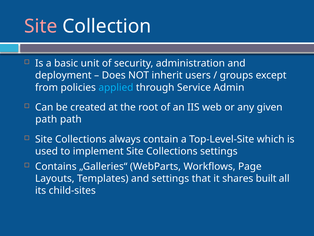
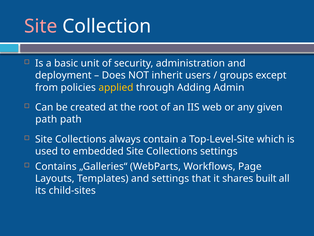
applied colour: light blue -> yellow (116, 87)
Service: Service -> Adding (194, 87)
implement: implement -> embedded (98, 151)
